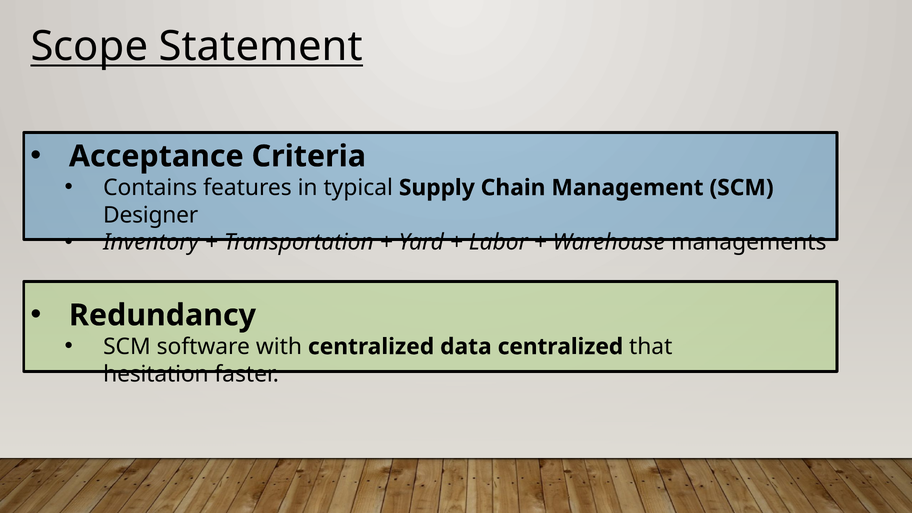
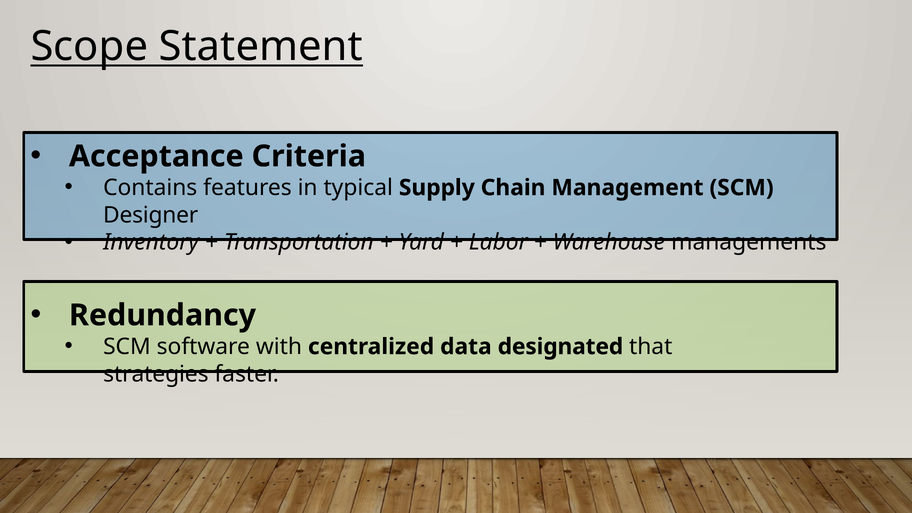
data centralized: centralized -> designated (560, 347)
hesitation: hesitation -> strategies (156, 374)
